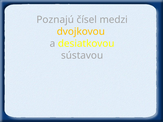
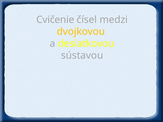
Poznajú: Poznajú -> Cvičenie (55, 20)
